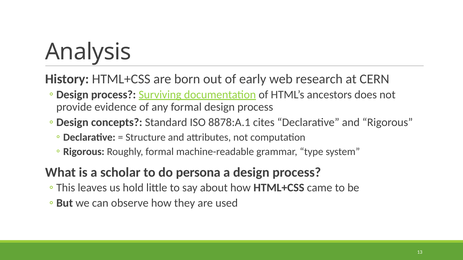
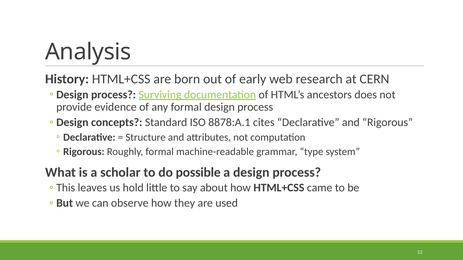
persona: persona -> possible (198, 173)
